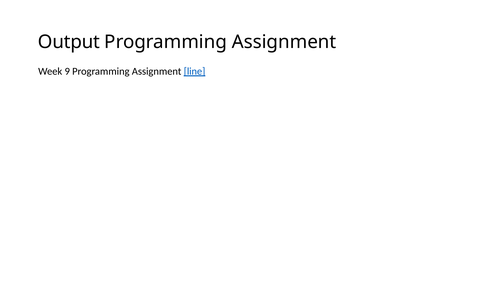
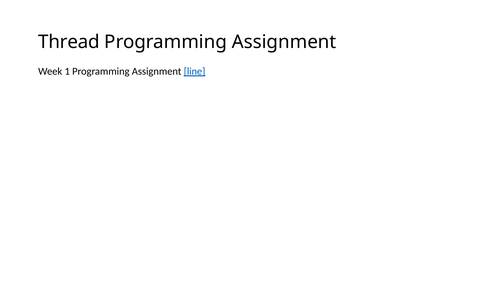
Output: Output -> Thread (69, 42)
9: 9 -> 1 (67, 71)
